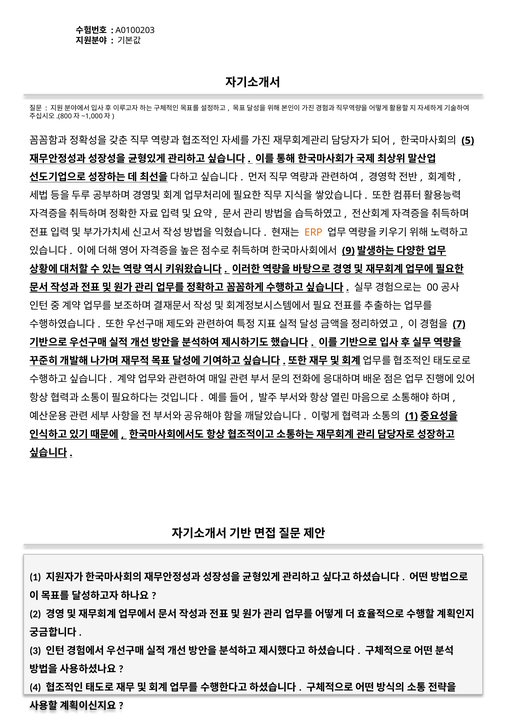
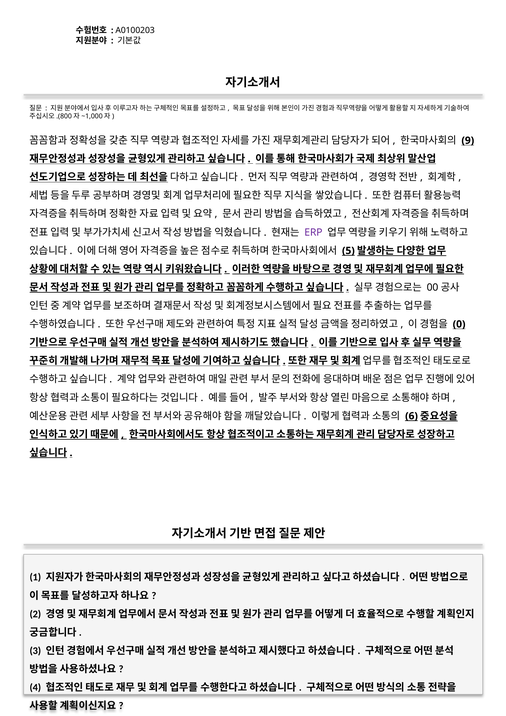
5: 5 -> 9 (468, 140)
ERP colour: orange -> purple (313, 232)
9: 9 -> 5 (348, 251)
7: 7 -> 0 (459, 324)
1: 1 -> 6 (412, 416)
